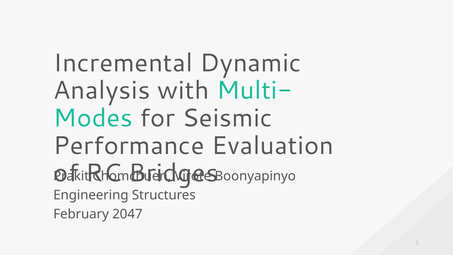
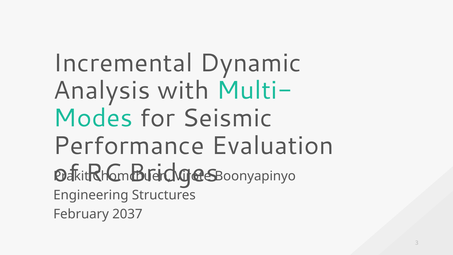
2047: 2047 -> 2037 (127, 214)
